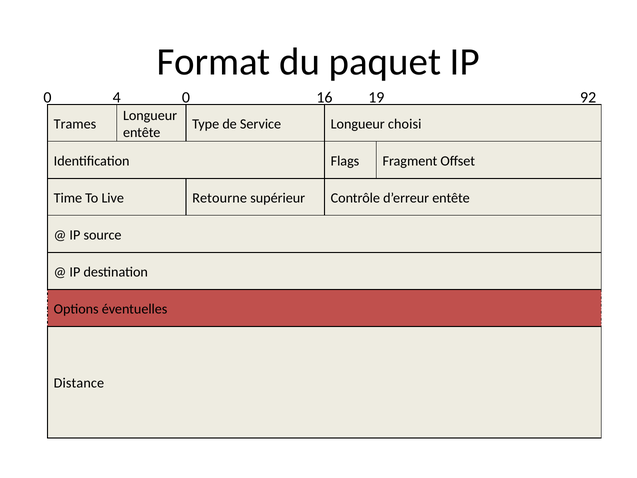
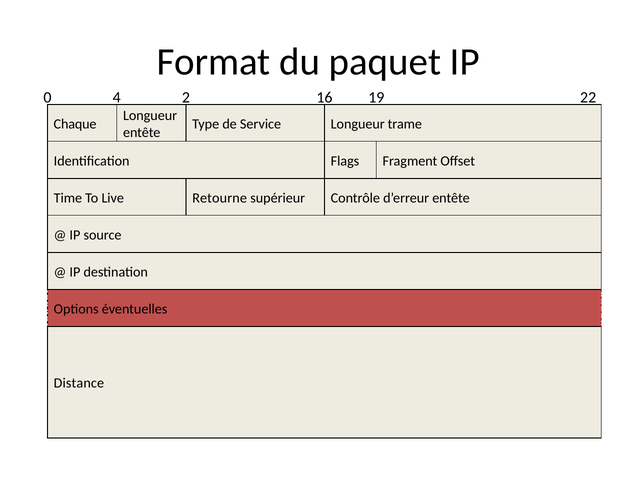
4 0: 0 -> 2 (186, 97)
92: 92 -> 22 (588, 97)
Trames: Trames -> Chaque (75, 124)
choisi: choisi -> trame (405, 124)
